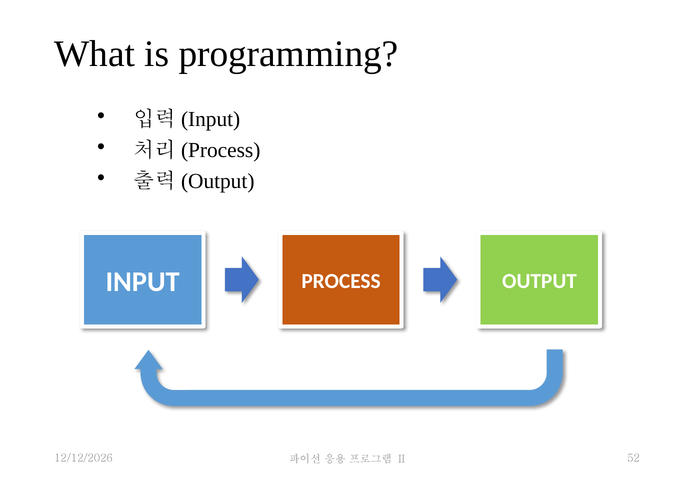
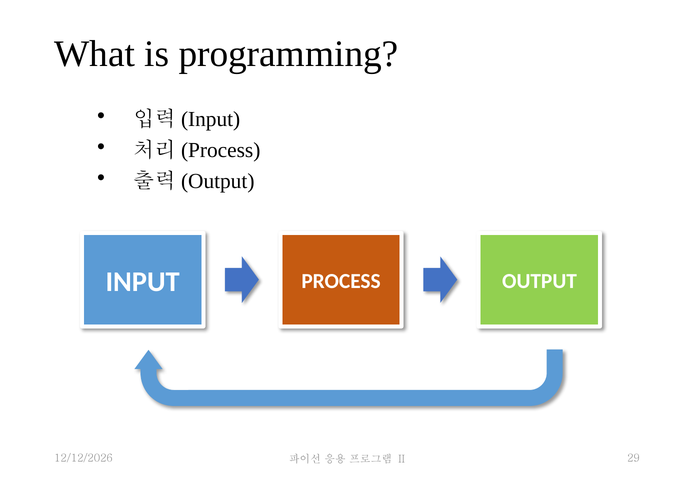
52: 52 -> 29 (634, 458)
